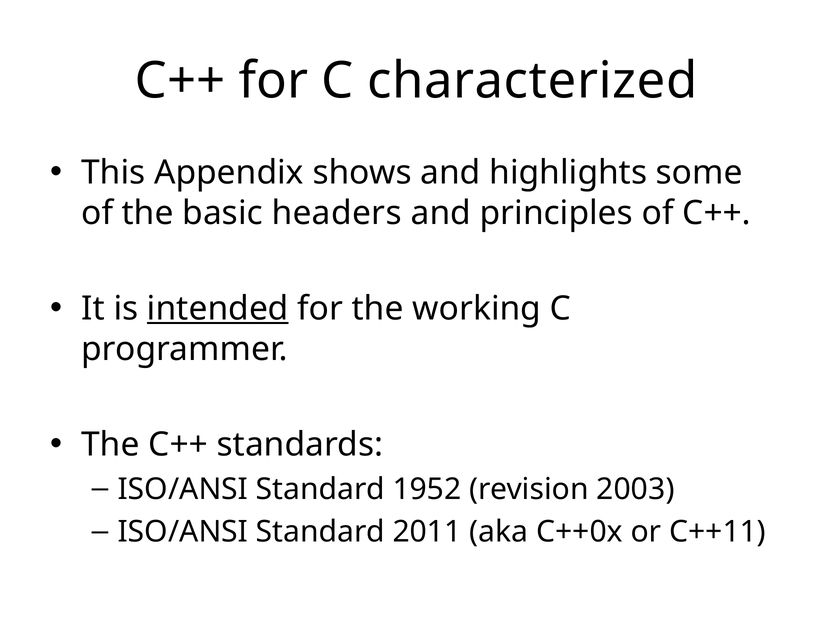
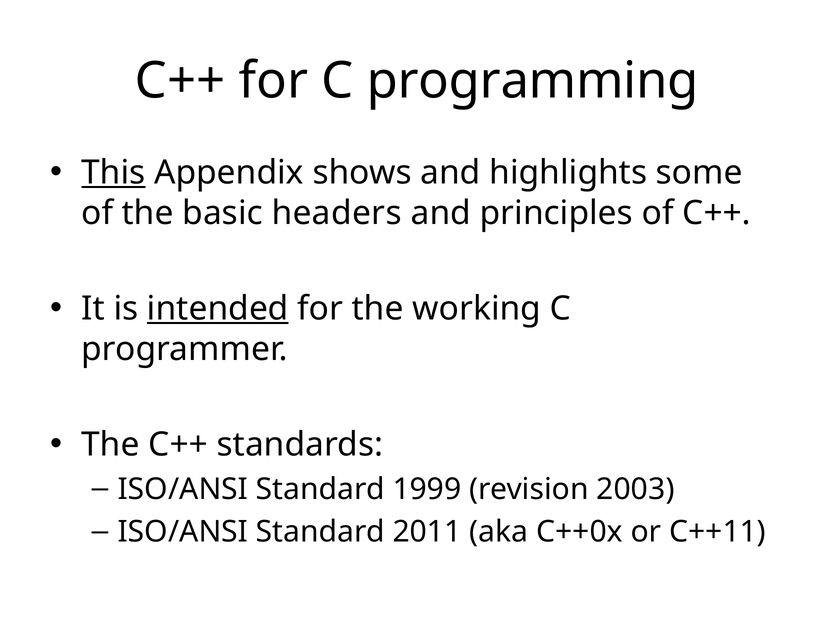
characterized: characterized -> programming (533, 81)
This underline: none -> present (113, 173)
1952: 1952 -> 1999 (427, 489)
